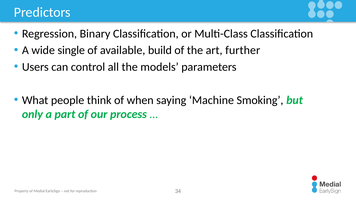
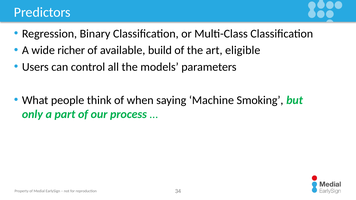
single: single -> richer (71, 50)
further: further -> eligible (243, 50)
